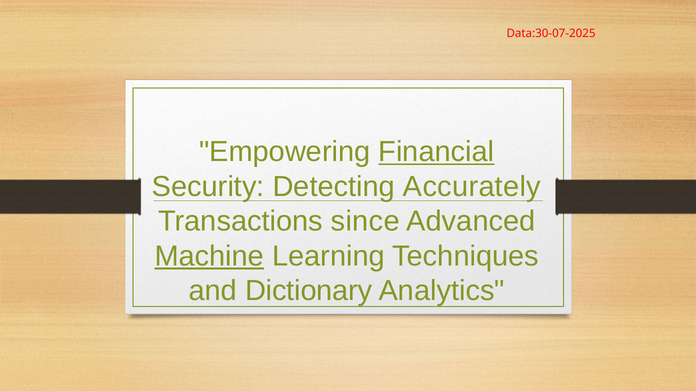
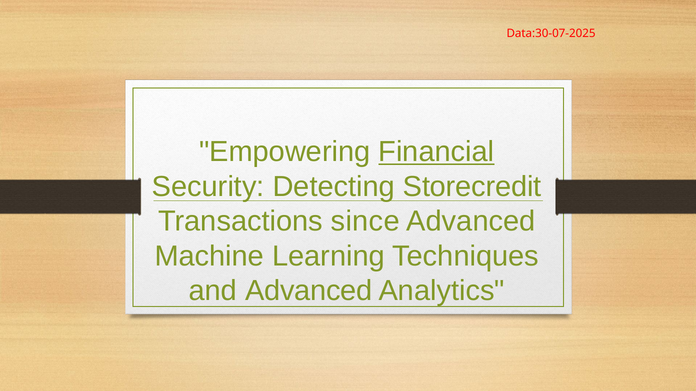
Accurately: Accurately -> Storecredit (472, 187)
Machine underline: present -> none (209, 256)
and Dictionary: Dictionary -> Advanced (309, 291)
